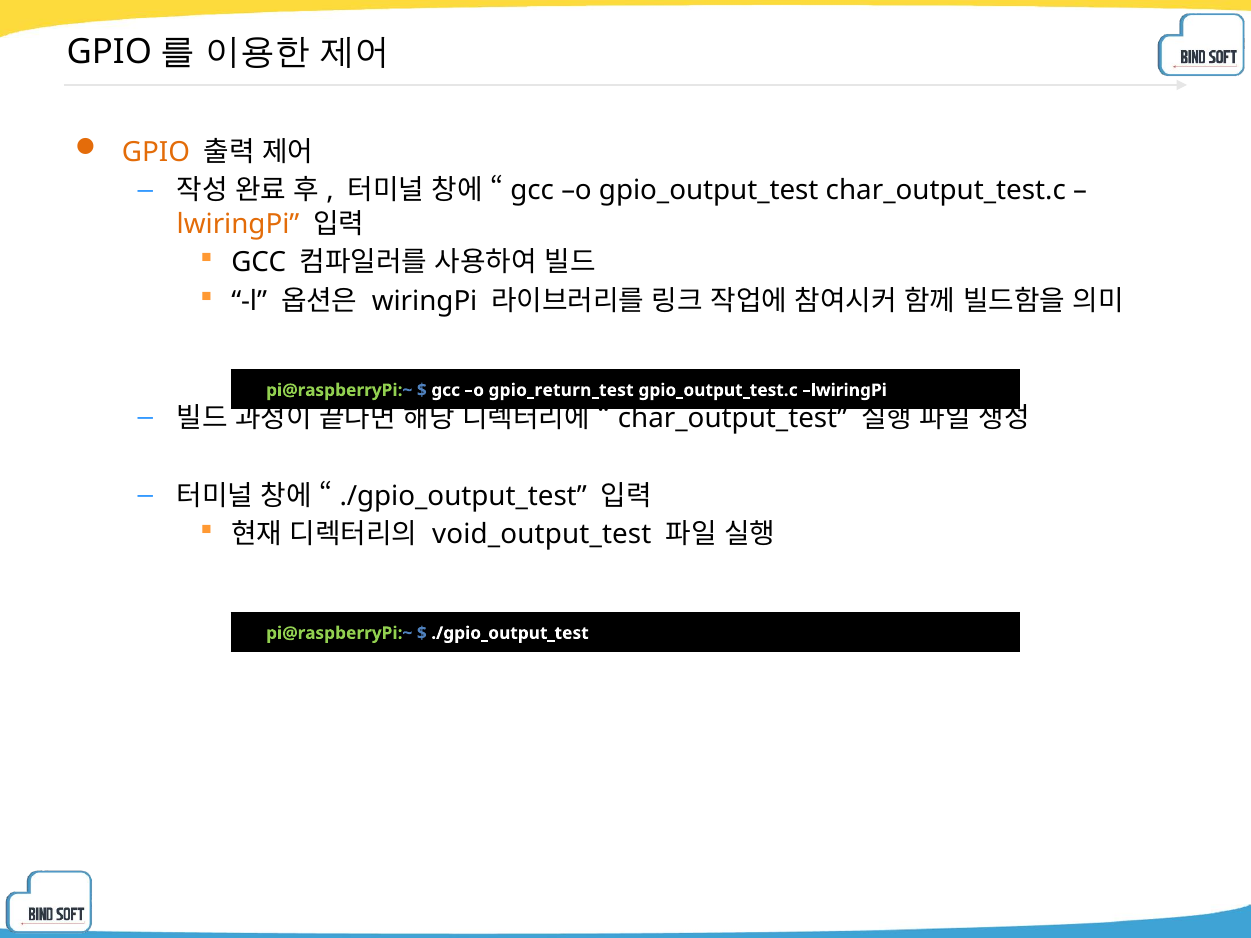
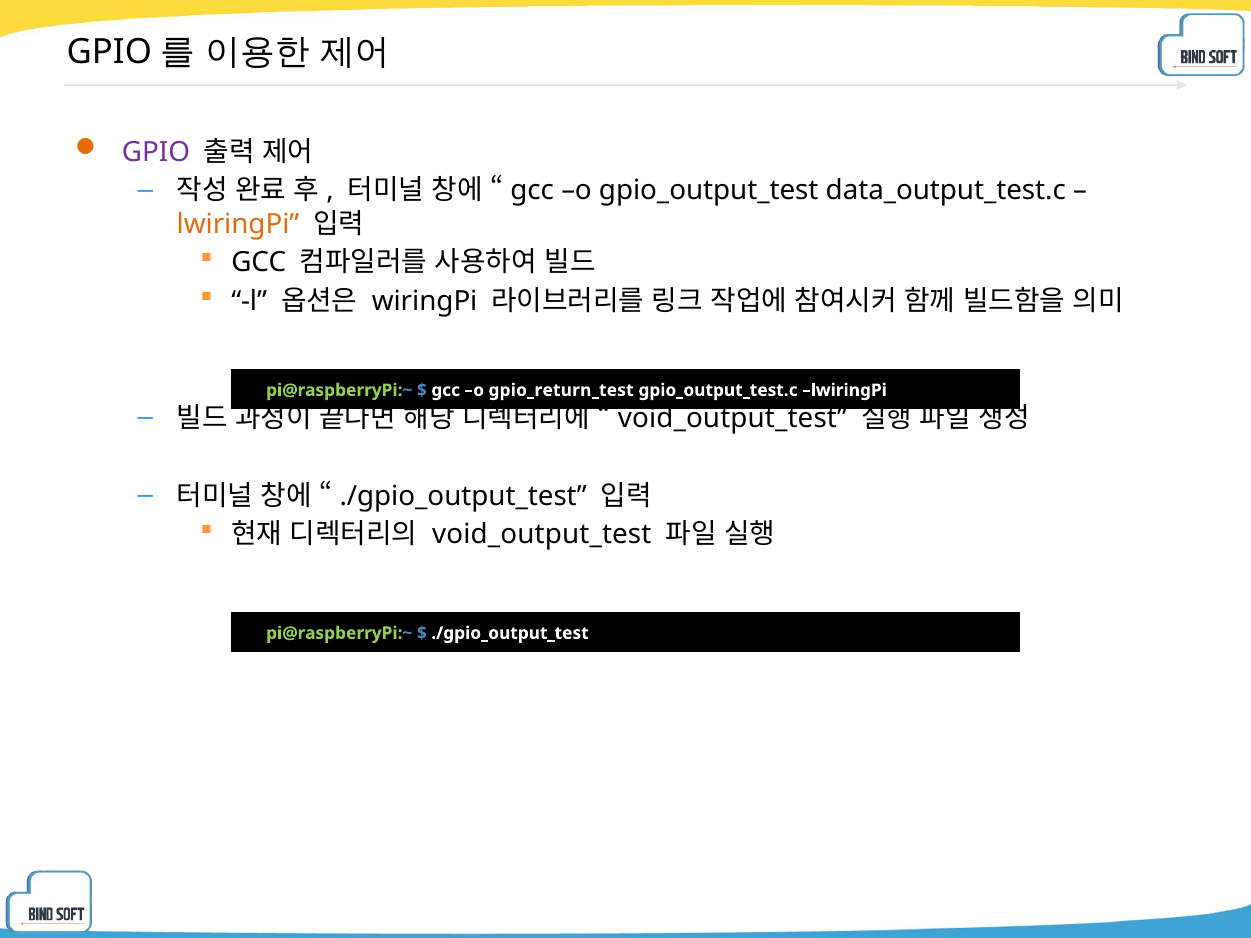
GPIO colour: orange -> purple (156, 152)
char_output_test.c: char_output_test.c -> data_output_test.c (946, 191)
char_output_test: char_output_test -> void_output_test (732, 418)
